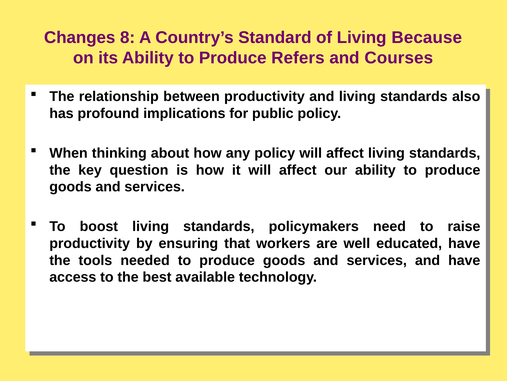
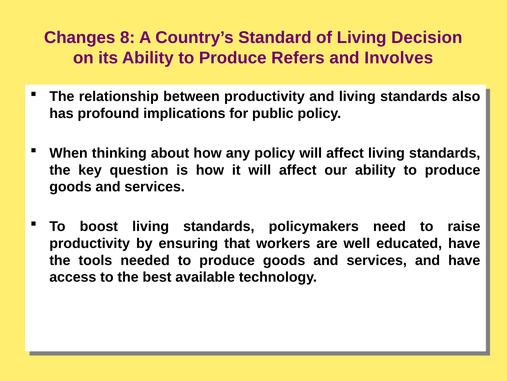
Because: Because -> Decision (427, 38)
Courses: Courses -> Involves (399, 58)
